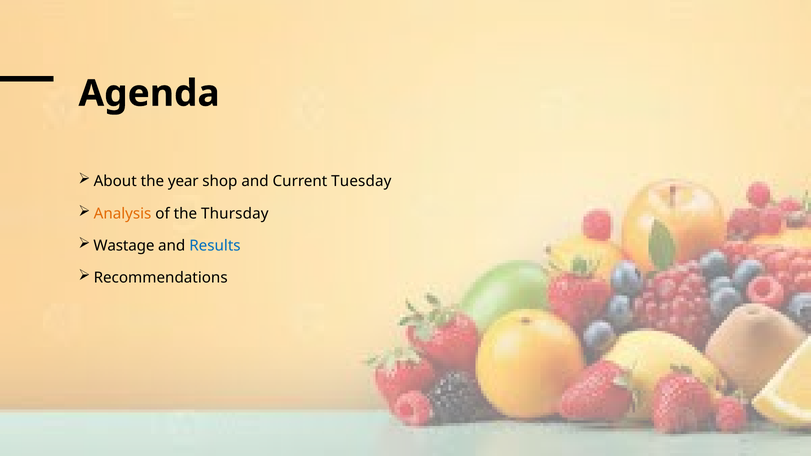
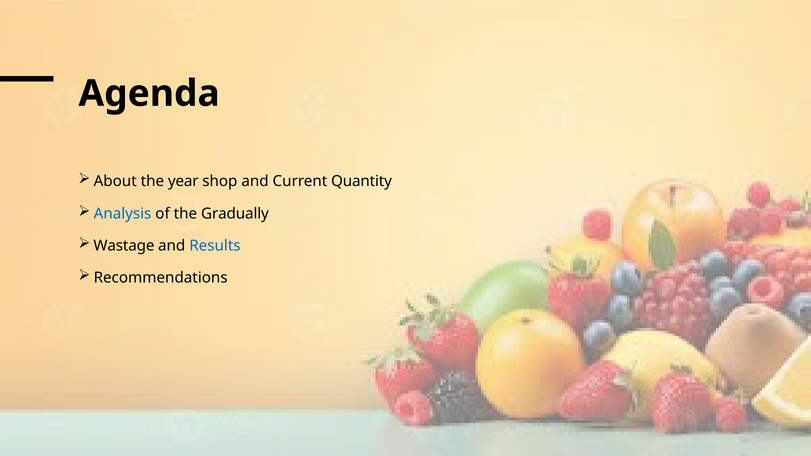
Tuesday: Tuesday -> Quantity (362, 182)
Analysis colour: orange -> blue (123, 214)
Thursday: Thursday -> Gradually (235, 214)
